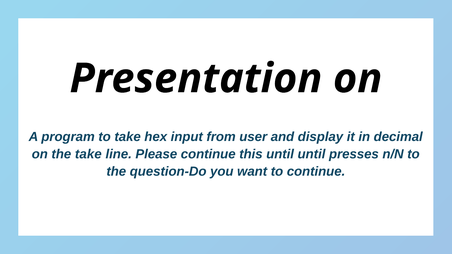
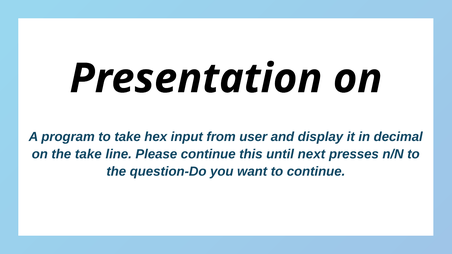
until until: until -> next (311, 154)
